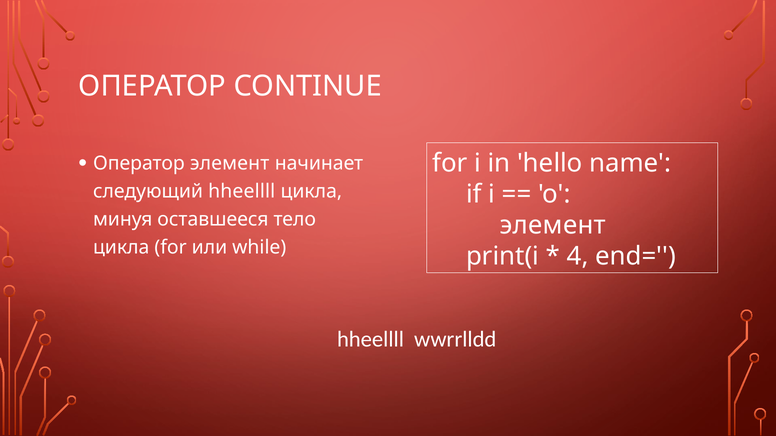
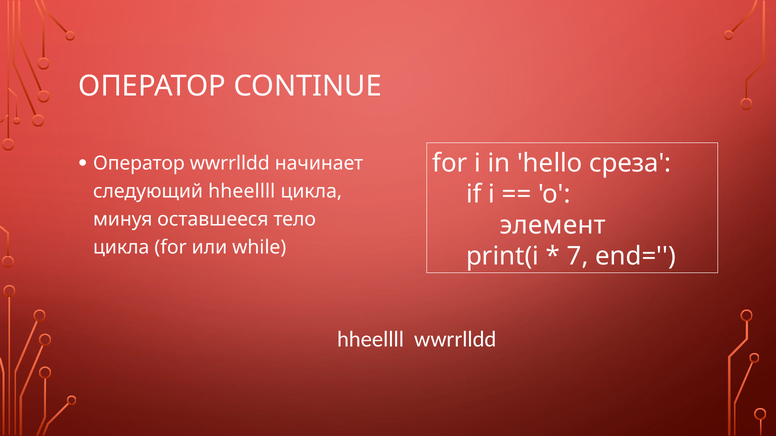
Оператор элемент: элемент -> wwrrlldd (230, 164)
name: name -> среза (630, 163)
4: 4 -> 7 (578, 257)
